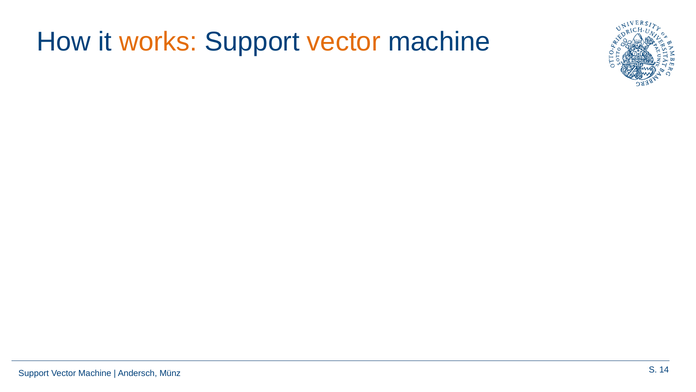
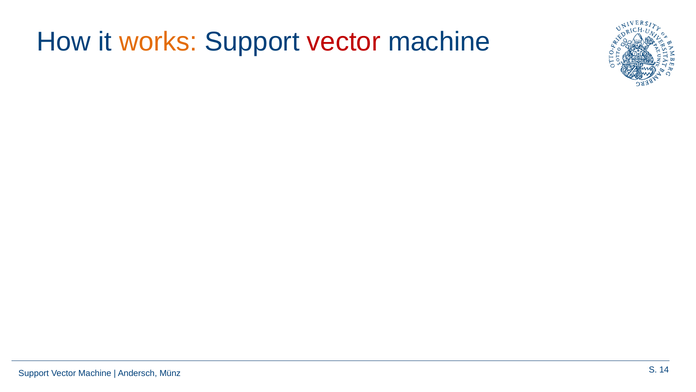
vector colour: orange -> red (344, 42)
